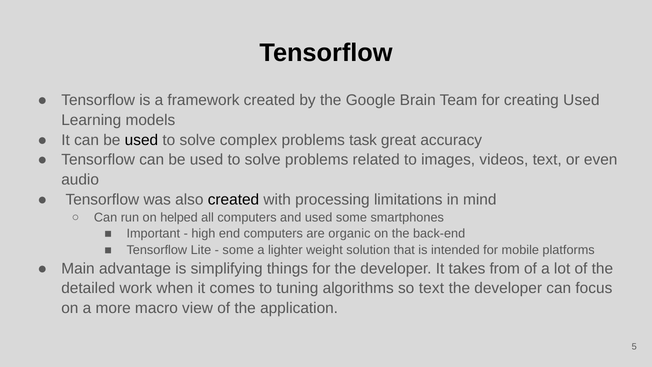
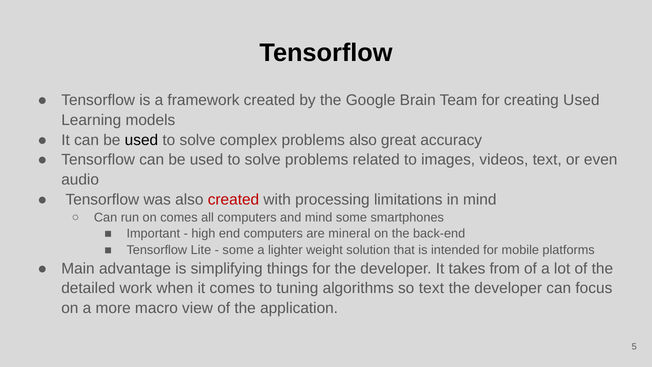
problems task: task -> also (363, 140)
created colour: black -> red (233, 199)
on helped: helped -> comes (179, 217)
and used: used -> mind (319, 217)
organic: organic -> mineral (349, 234)
